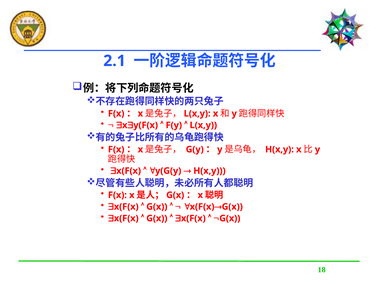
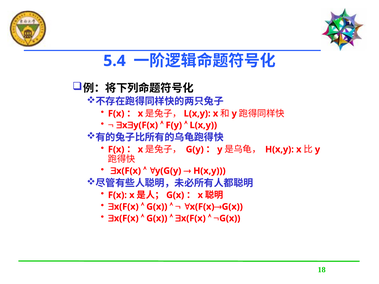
2.1: 2.1 -> 5.4 (115, 61)
